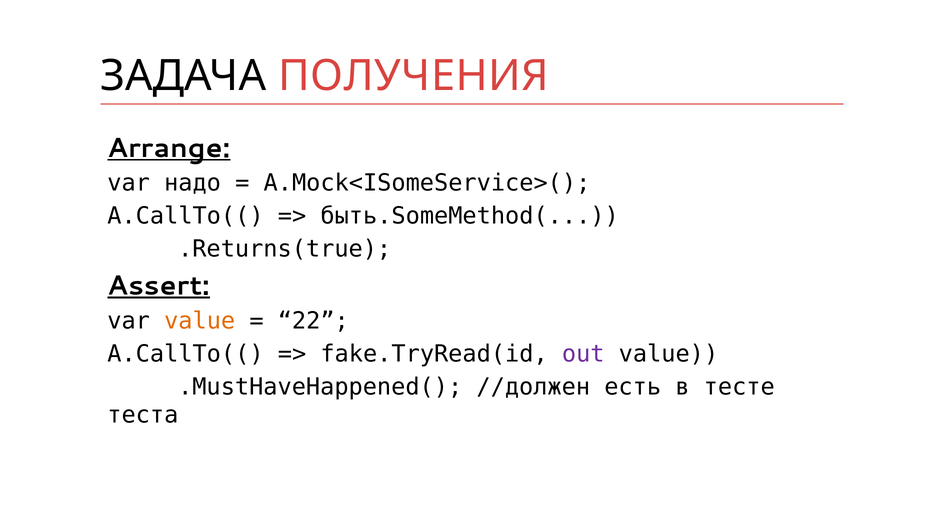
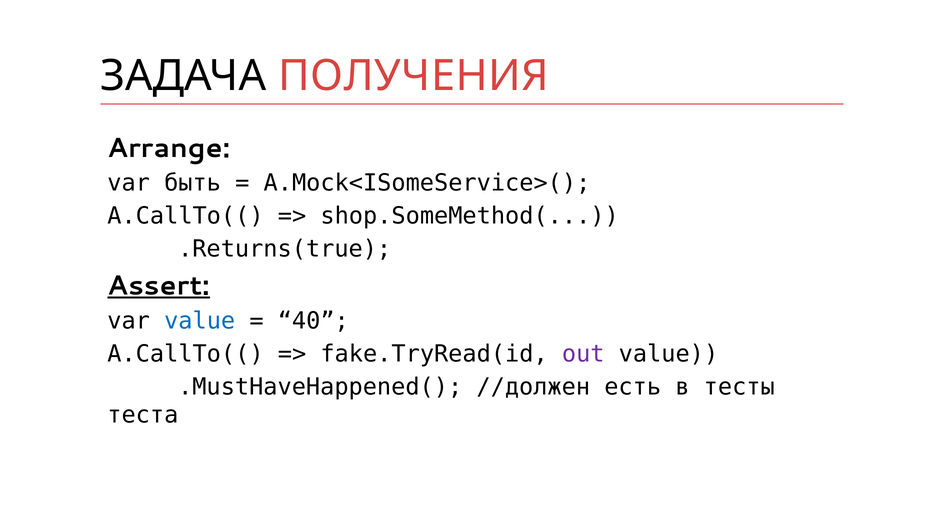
Arrange underline: present -> none (169, 148)
надо: надо -> быть (193, 183)
быть.SomeMethod(: быть.SomeMethod( -> shop.SomeMethod( (470, 216)
value colour: orange -> blue (200, 321)
22: 22 -> 40 (313, 321)
тесте: тесте -> тесты (739, 387)
